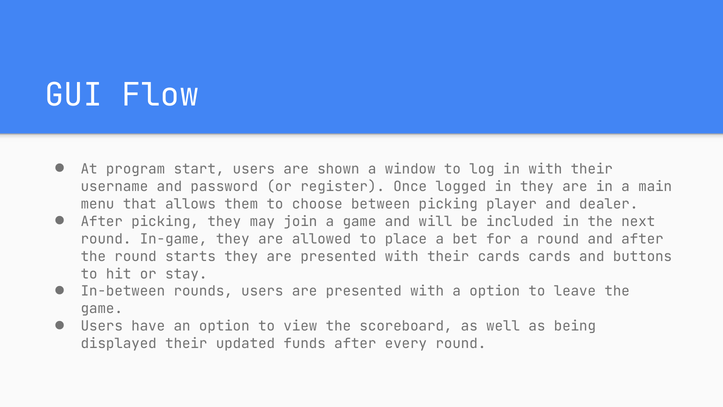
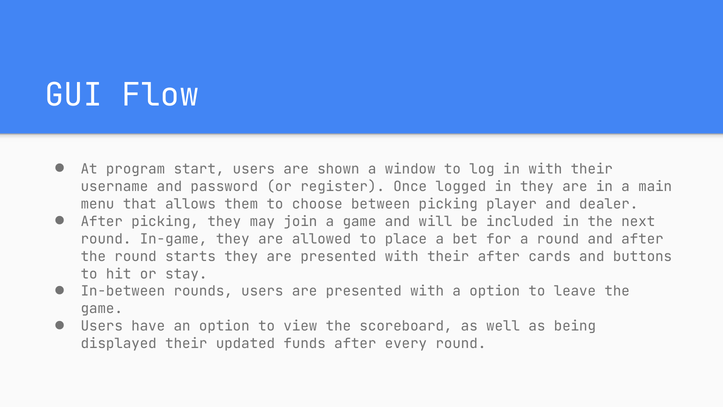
their cards: cards -> after (499, 256)
